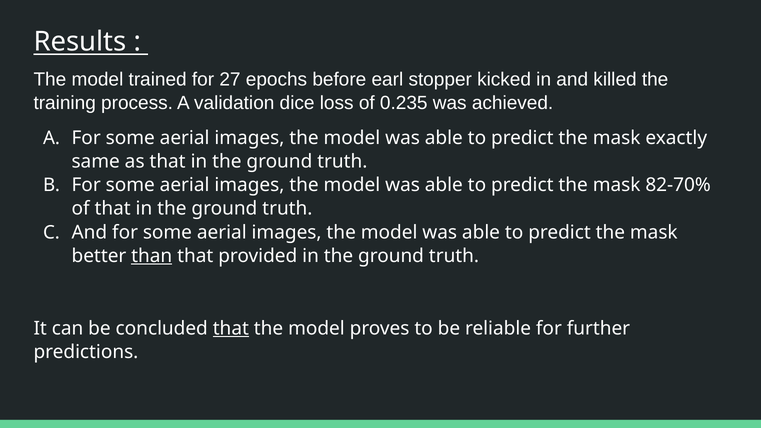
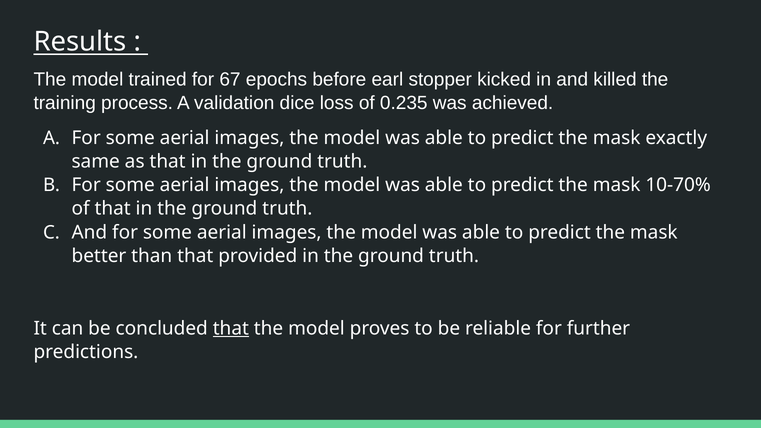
27: 27 -> 67 (230, 79)
82-70%: 82-70% -> 10-70% (678, 185)
than underline: present -> none (152, 256)
